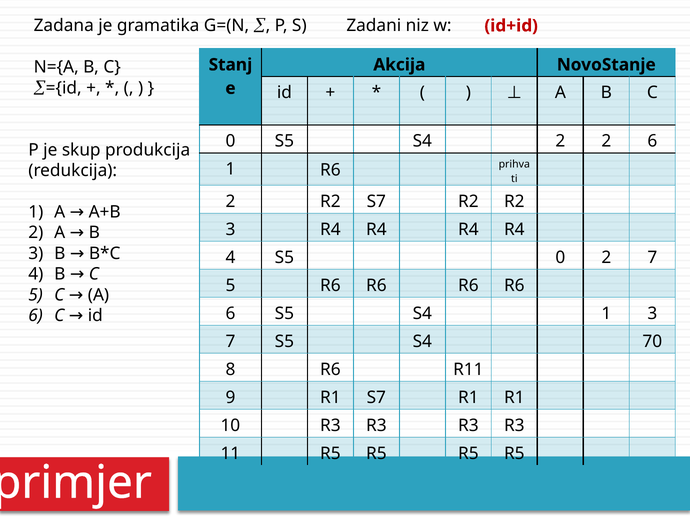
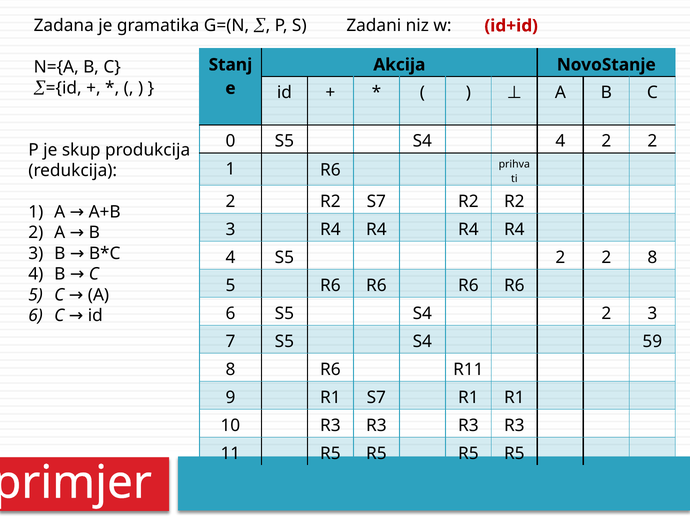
S4 2: 2 -> 4 (560, 141)
6: 6 -> 2 (652, 141)
S5 0: 0 -> 2 (560, 257)
2 7: 7 -> 8 (652, 257)
S4 1: 1 -> 2 (606, 313)
70: 70 -> 59 (652, 341)
